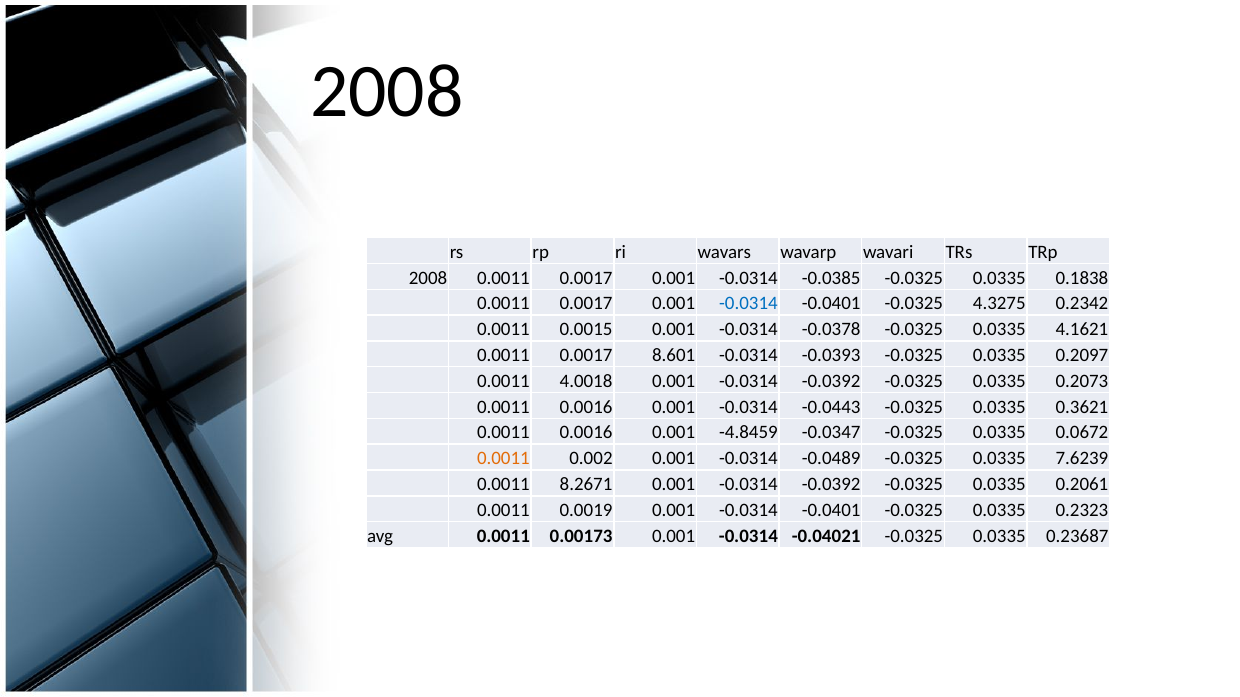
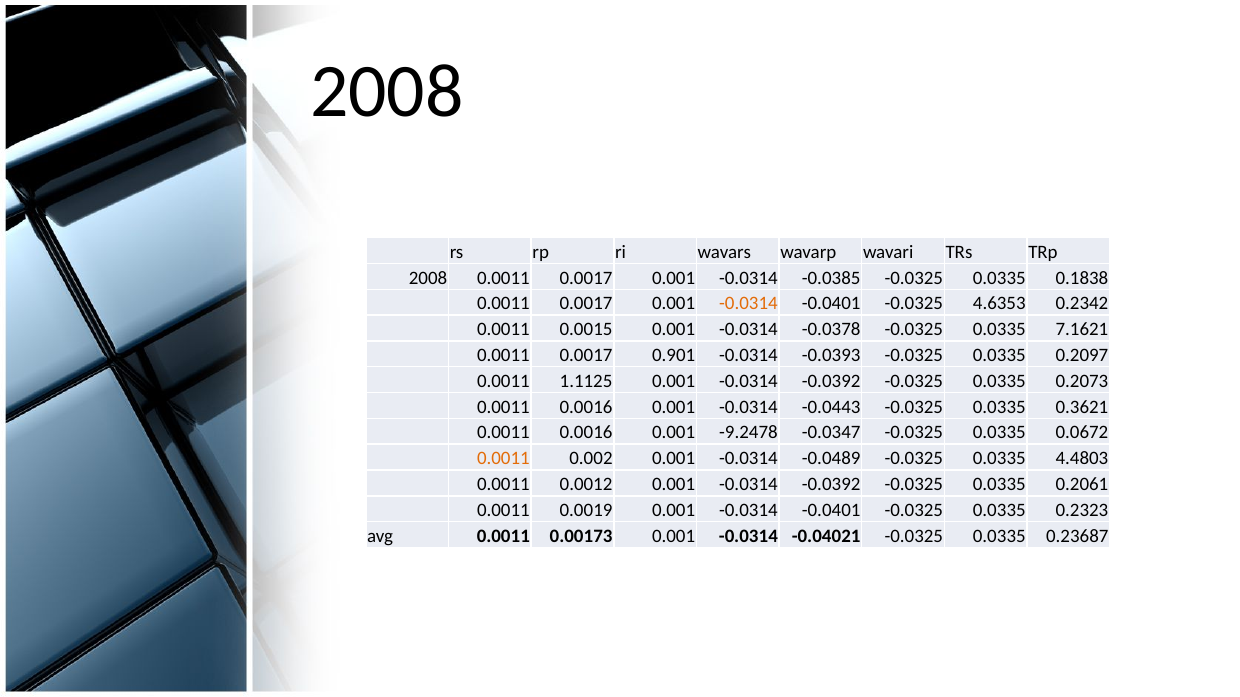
-0.0314 colour: blue -> orange (748, 304)
4.3275: 4.3275 -> 4.6353 (999, 304)
4.1621: 4.1621 -> 7.1621 (1082, 330)
8.601: 8.601 -> 0.901 (674, 356)
4.0018: 4.0018 -> 1.1125 (586, 381)
-4.8459: -4.8459 -> -9.2478 (748, 433)
7.6239: 7.6239 -> 4.4803 (1082, 459)
8.2671: 8.2671 -> 0.0012 (586, 485)
